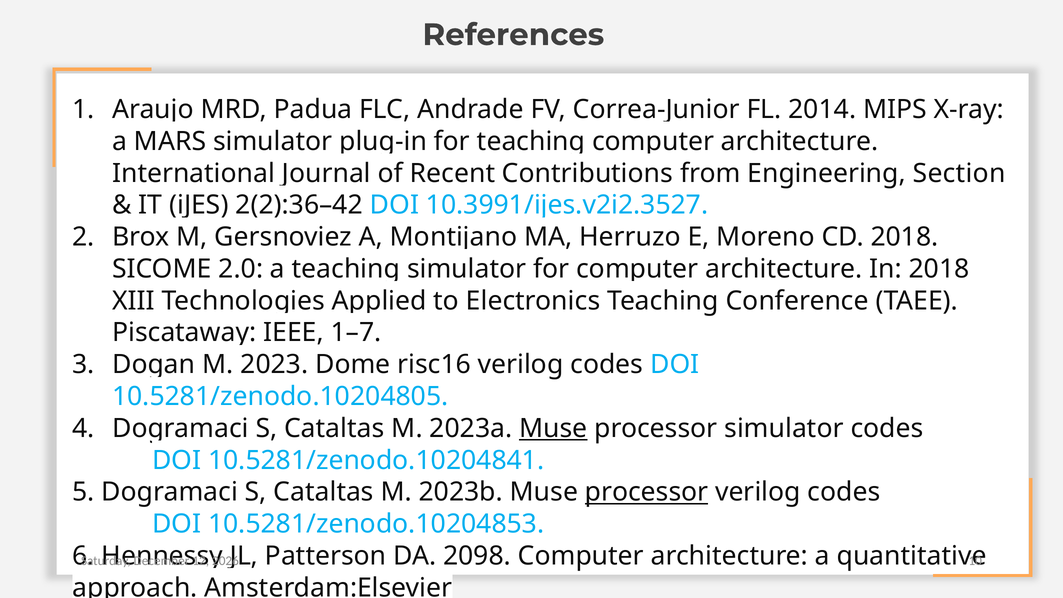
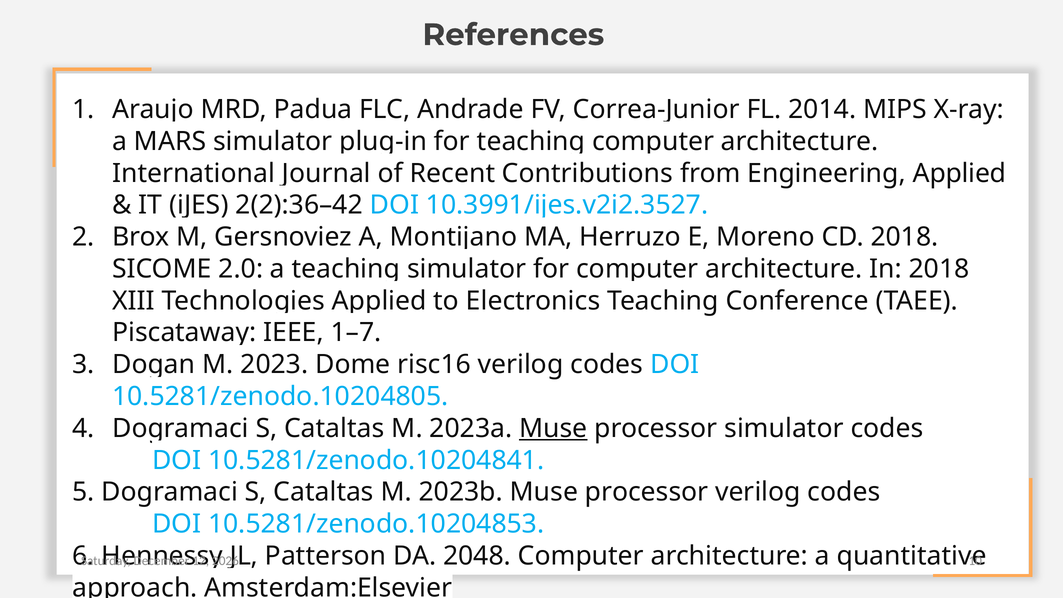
Engineering Section: Section -> Applied (959, 173)
processor underline: present -> none (647, 492)
2098: 2098 -> 2048 (477, 556)
